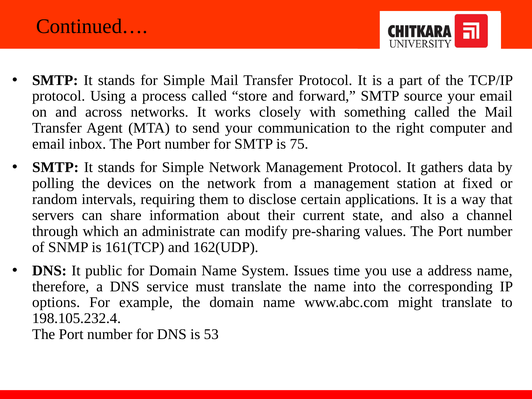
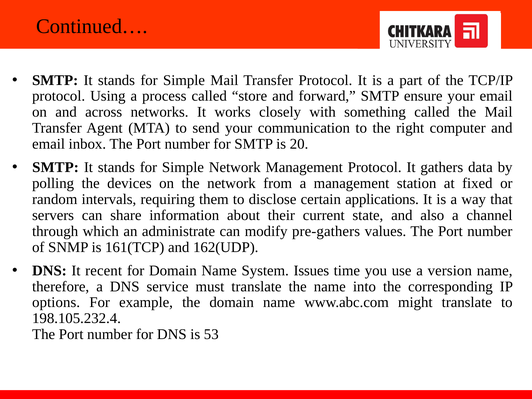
source: source -> ensure (423, 96)
75: 75 -> 20 (299, 144)
pre-sharing: pre-sharing -> pre-gathers (326, 231)
public: public -> recent (104, 271)
address: address -> version (450, 271)
